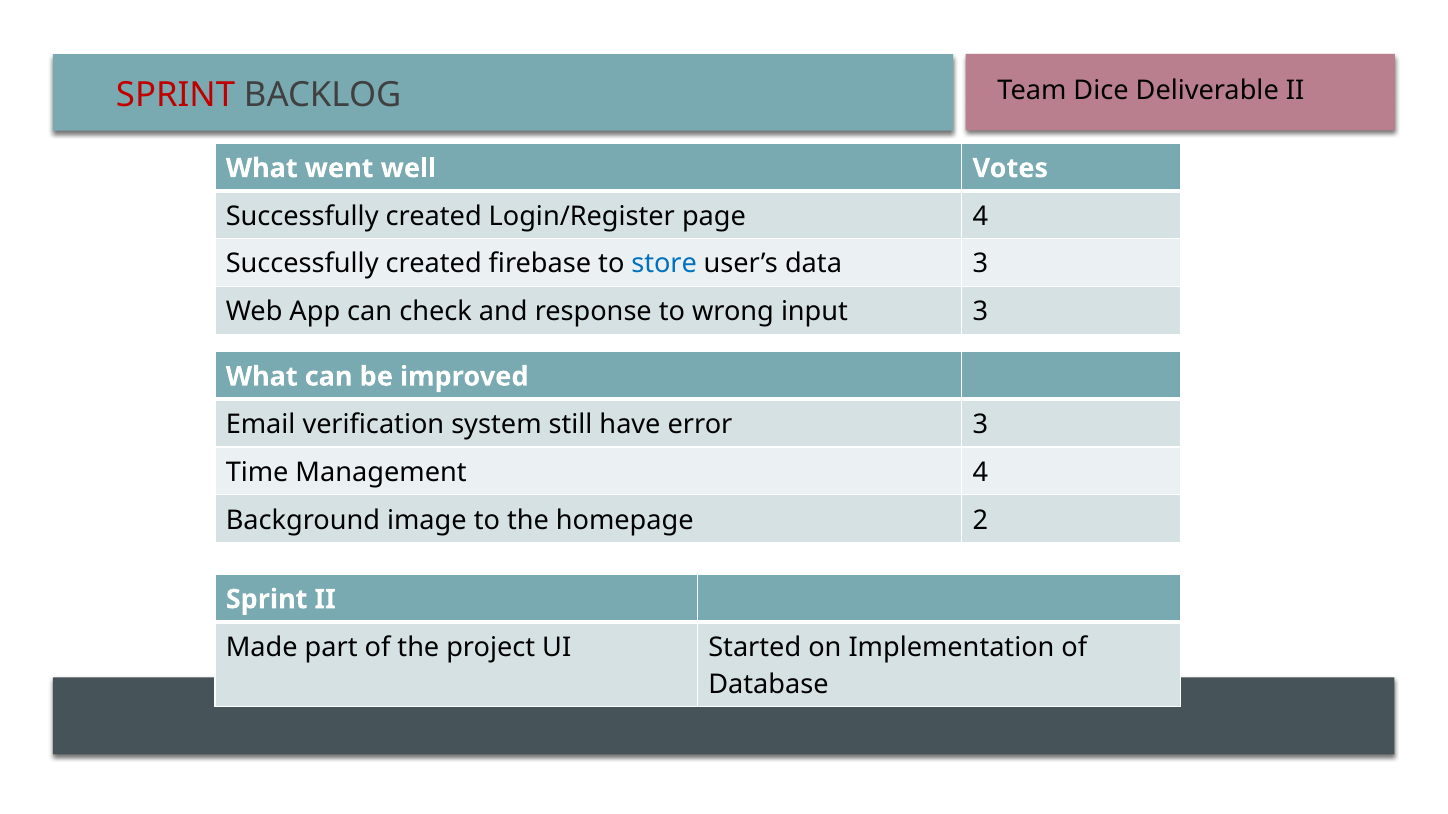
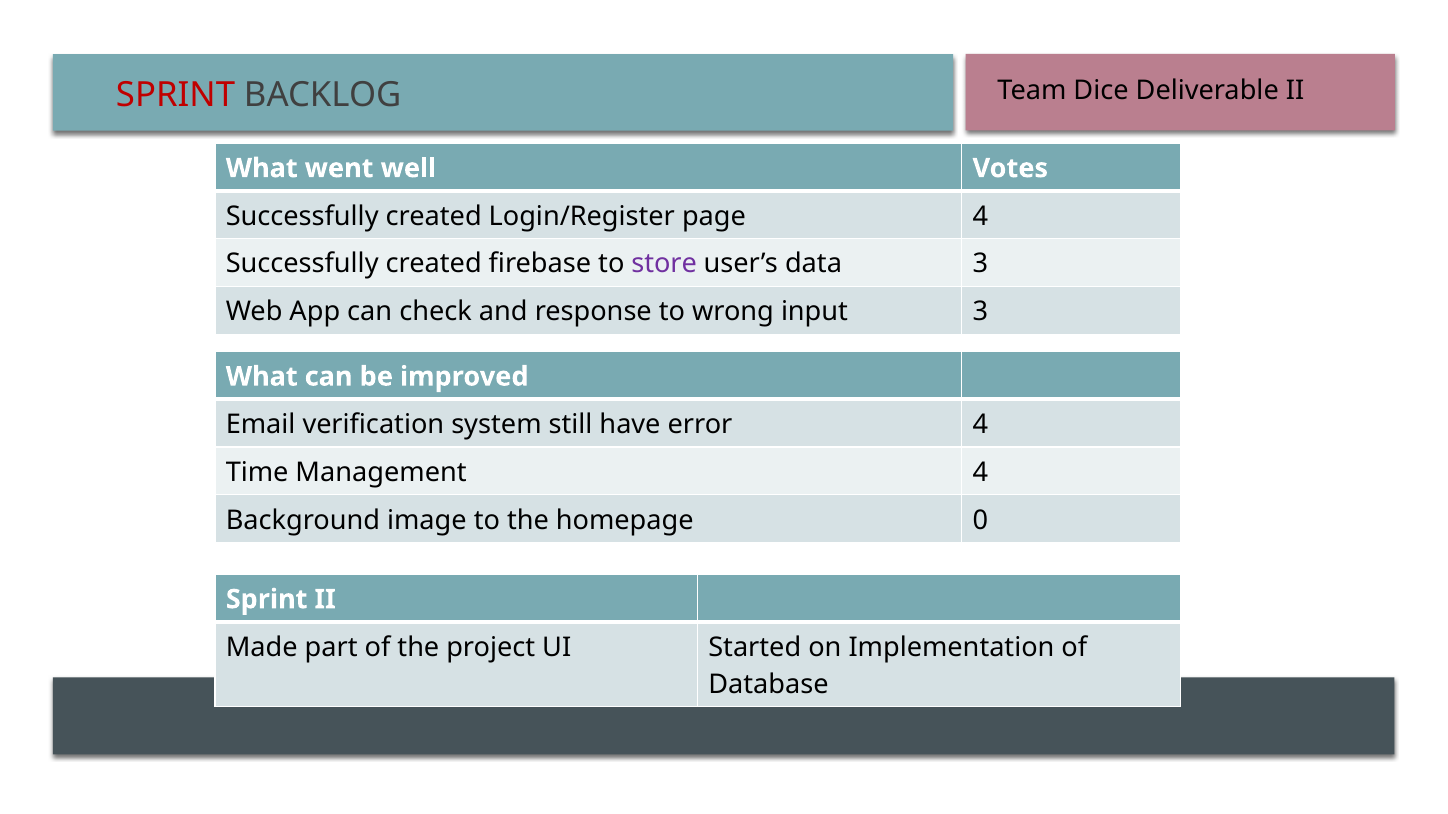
store colour: blue -> purple (664, 264)
error 3: 3 -> 4 (980, 425)
2: 2 -> 0 (980, 520)
